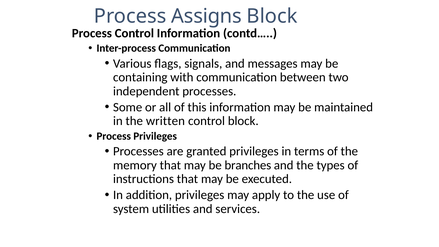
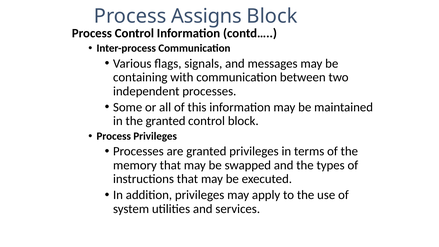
the written: written -> granted (166, 121)
branches: branches -> swapped (248, 165)
